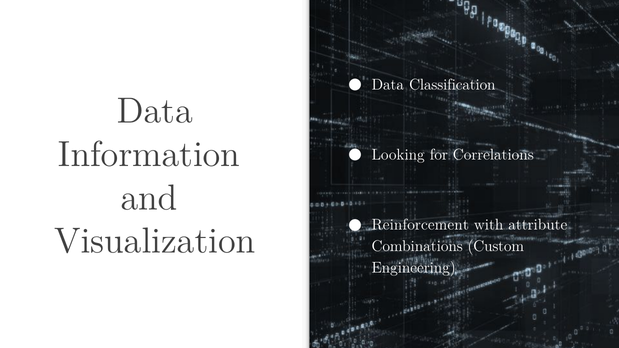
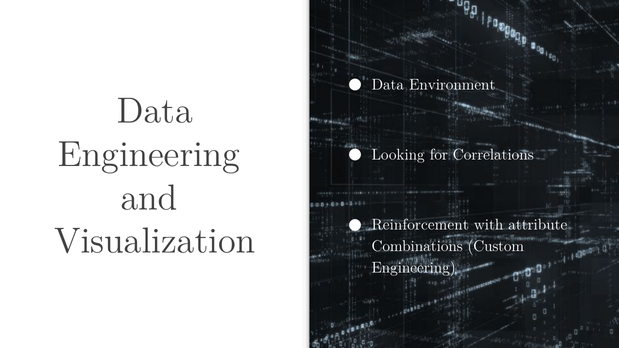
Classification: Classification -> Environment (452, 85)
Information: Information -> Engineering (149, 154)
